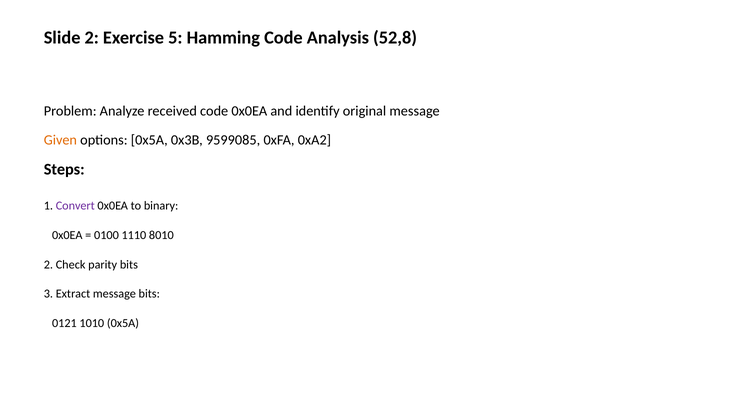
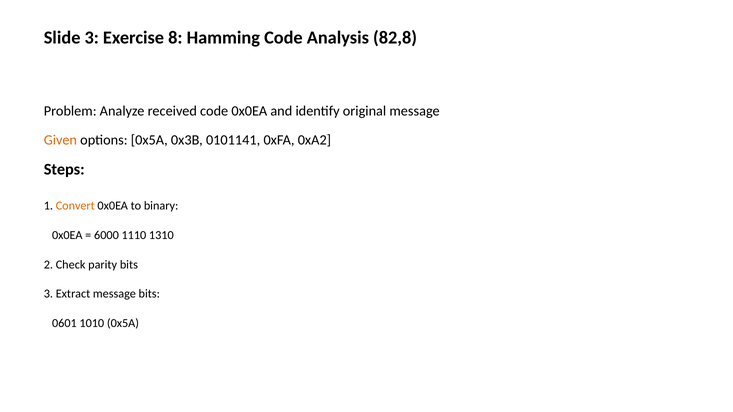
Slide 2: 2 -> 3 (92, 38)
5: 5 -> 8 (175, 38)
52,8: 52,8 -> 82,8 (395, 38)
9599085: 9599085 -> 0101141 (233, 140)
Convert colour: purple -> orange (75, 206)
0100: 0100 -> 6000 (106, 235)
8010: 8010 -> 1310 (161, 235)
0121: 0121 -> 0601 (64, 323)
